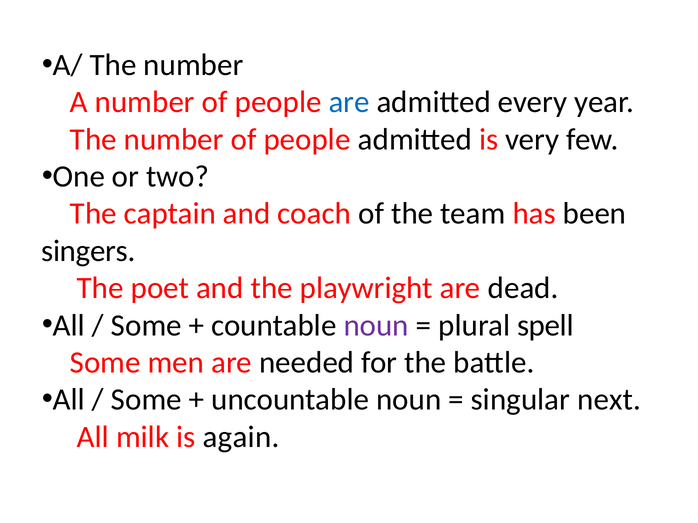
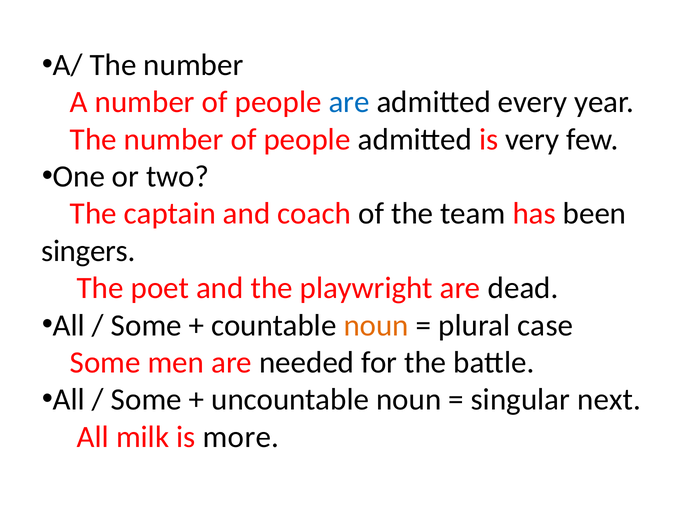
noun colour: purple -> orange (376, 326)
spell: spell -> case (545, 326)
again: again -> more (241, 437)
